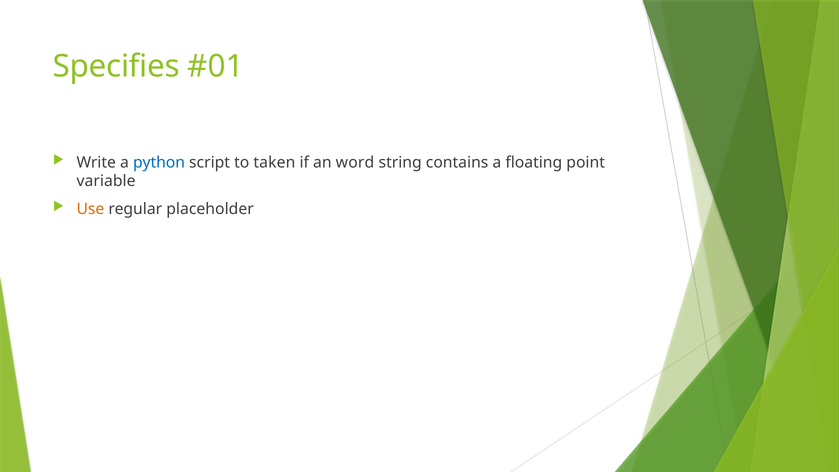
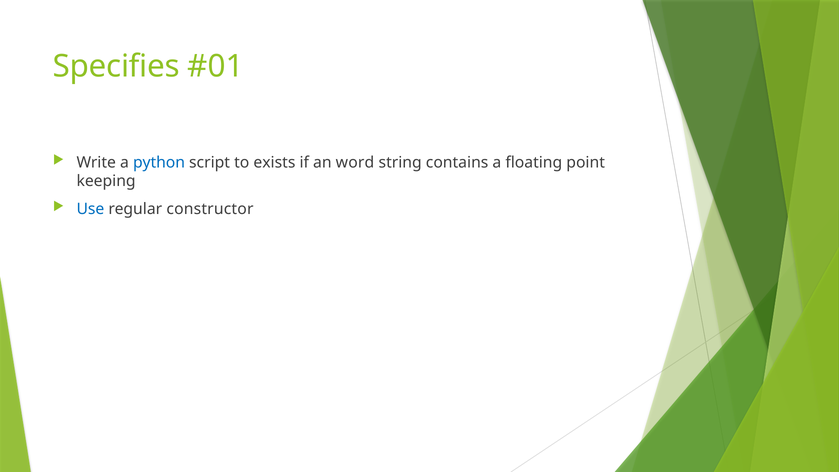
taken: taken -> exists (274, 162)
variable: variable -> keeping (106, 181)
Use colour: orange -> blue (90, 209)
placeholder: placeholder -> constructor (210, 209)
